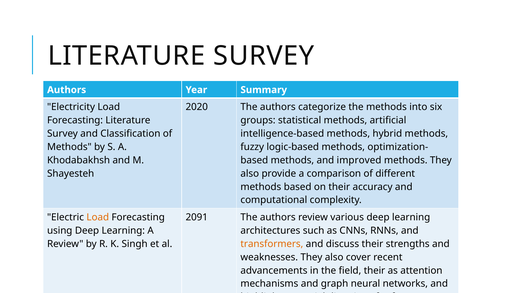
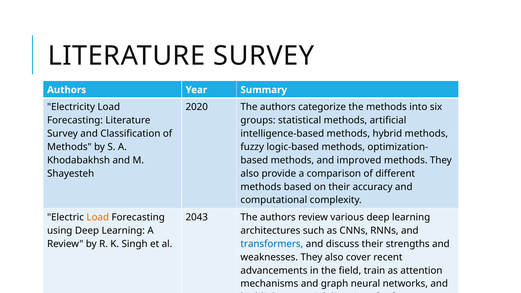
2091: 2091 -> 2043 (197, 217)
transformers colour: orange -> blue (272, 244)
field their: their -> train (374, 271)
